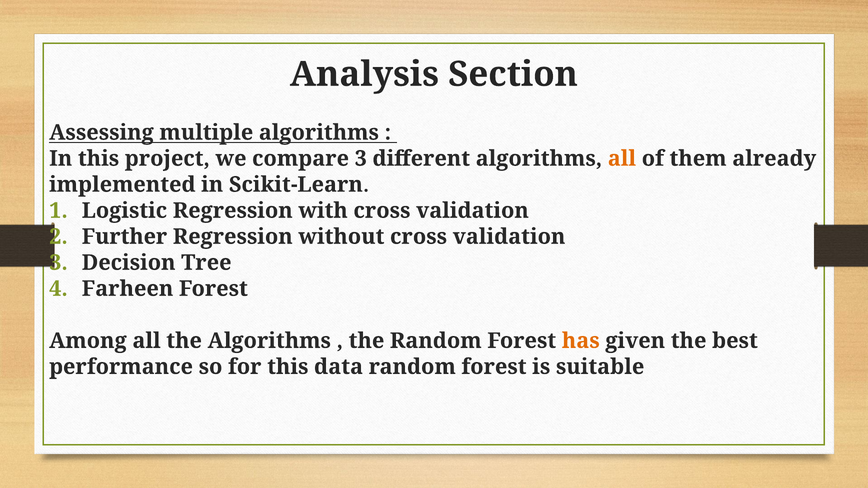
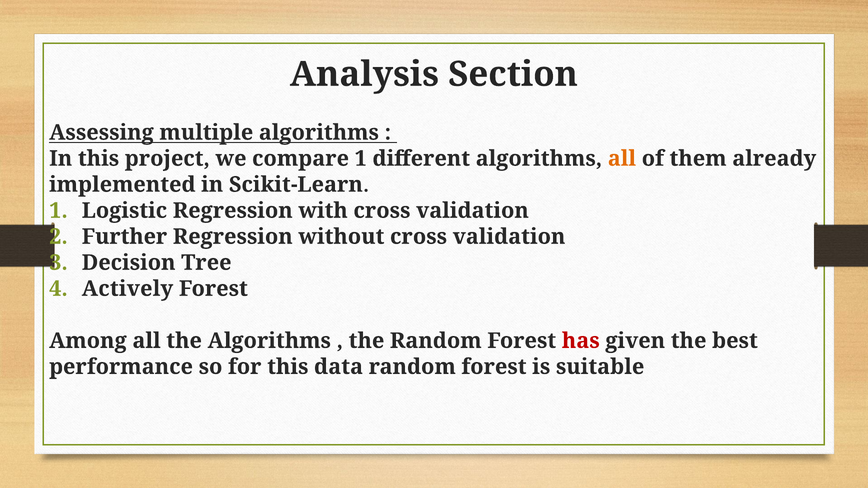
compare 3: 3 -> 1 (361, 159)
Farheen: Farheen -> Actively (127, 289)
has colour: orange -> red (581, 341)
